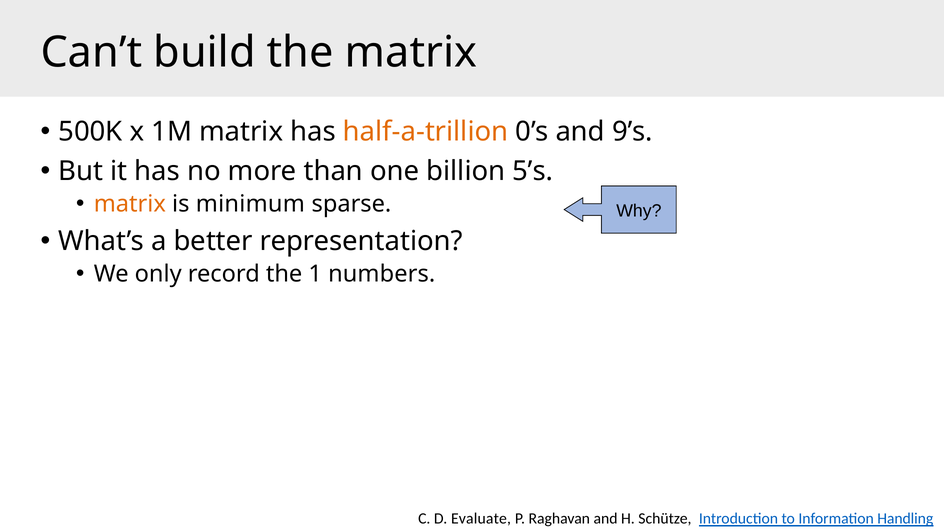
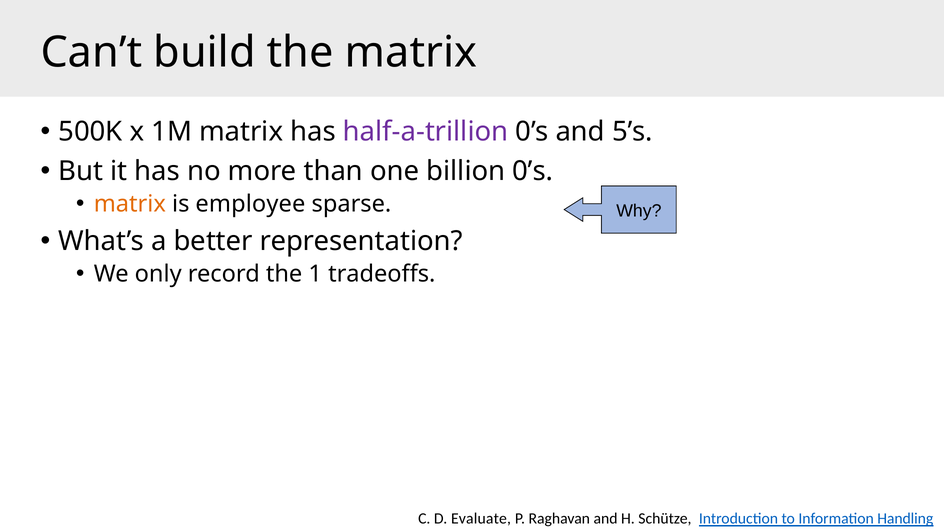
half-a-trillion colour: orange -> purple (426, 132)
9’s: 9’s -> 5’s (632, 132)
billion 5’s: 5’s -> 0’s (533, 171)
minimum: minimum -> employee (250, 204)
numbers: numbers -> tradeoffs (382, 274)
